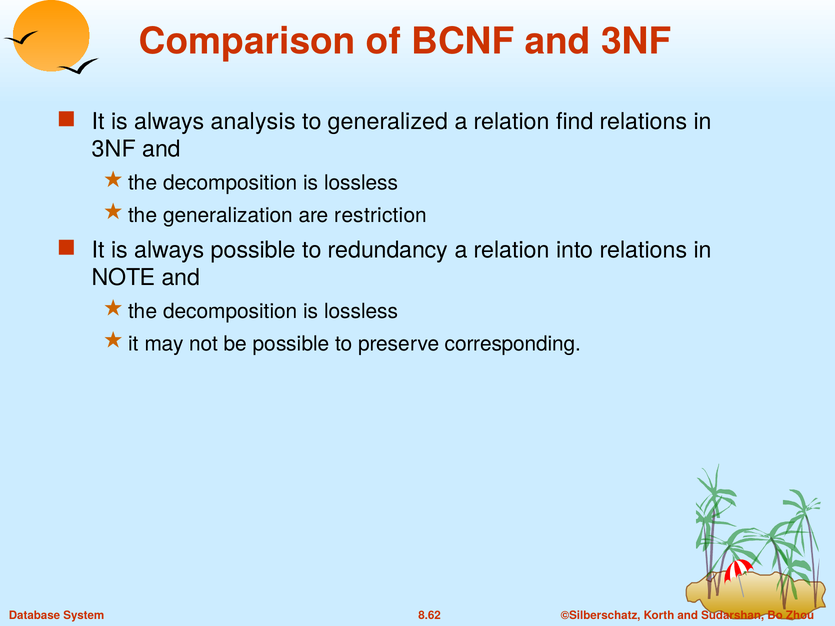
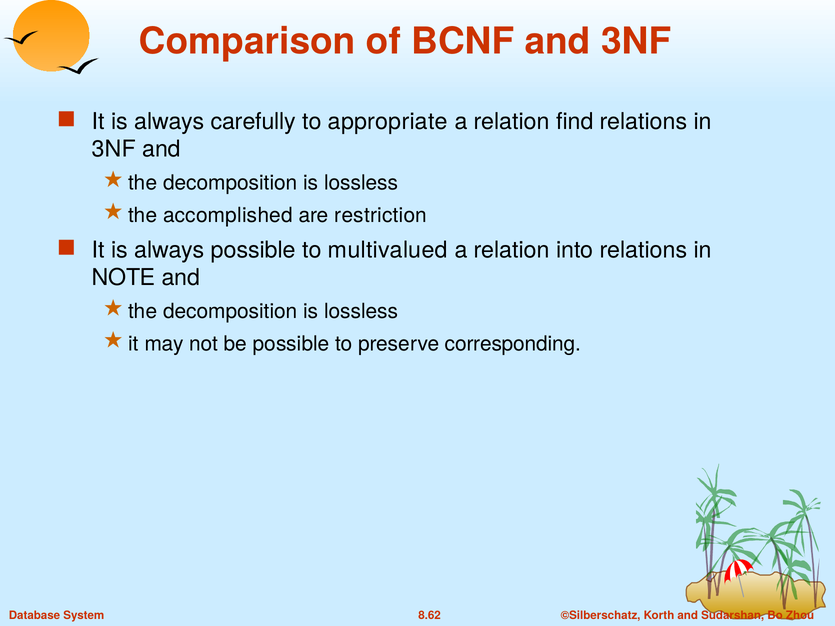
analysis: analysis -> carefully (253, 122)
generalized: generalized -> appropriate (388, 122)
generalization: generalization -> accomplished (228, 215)
redundancy: redundancy -> multivalued (388, 250)
